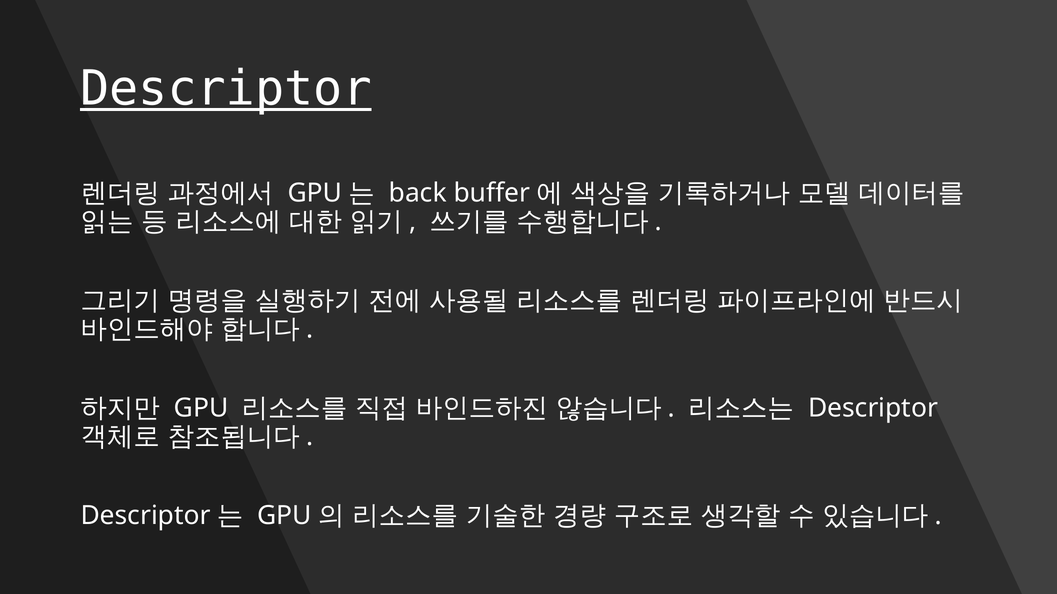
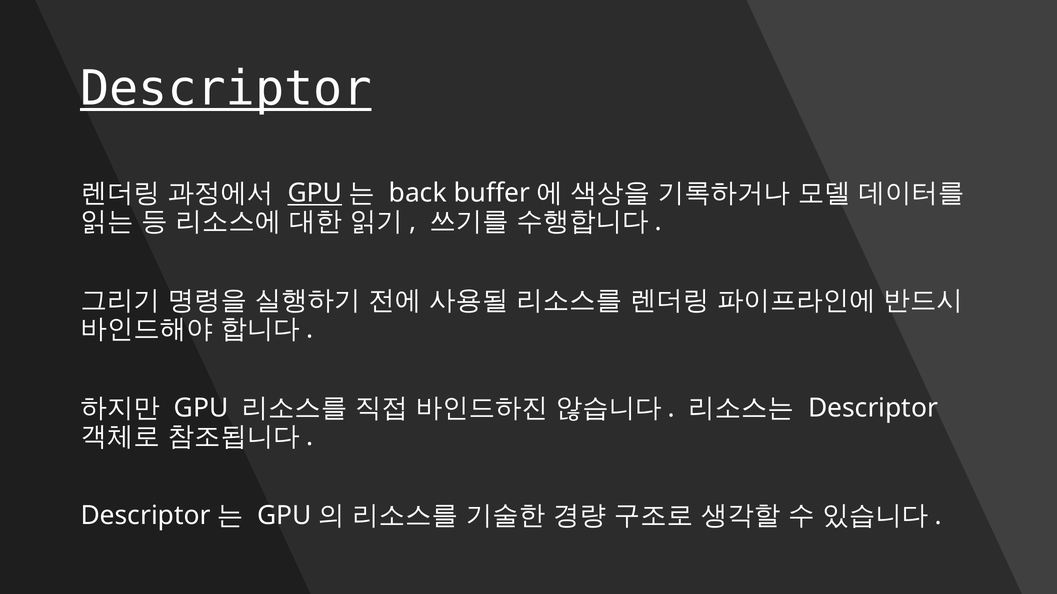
GPU underline: none -> present (315, 193)
